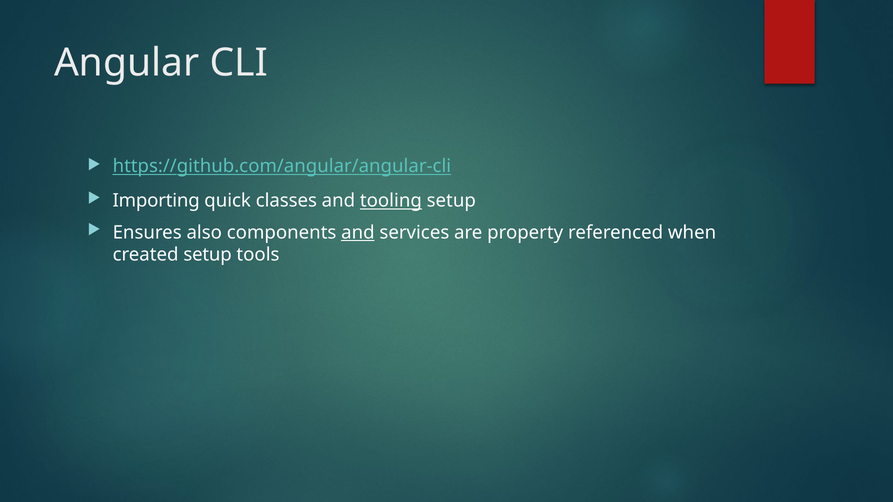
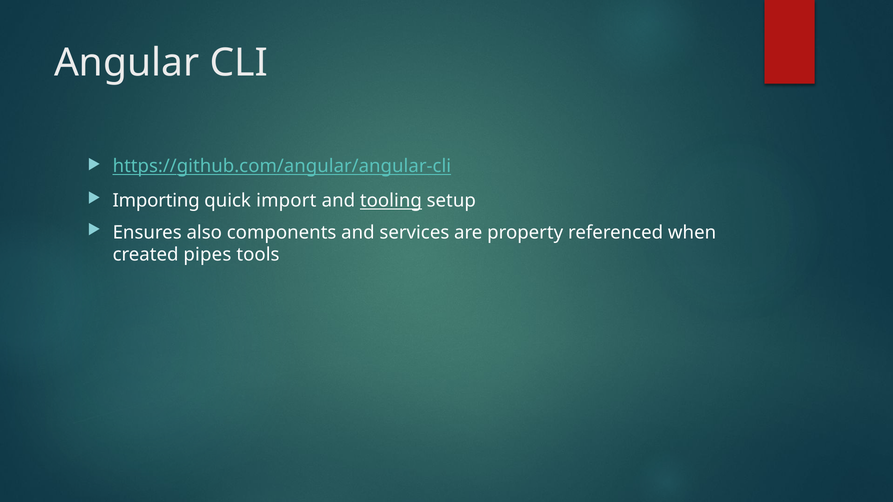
classes: classes -> import (286, 201)
and underline: present -> none (358, 233)
created setup: setup -> pipes (207, 255)
